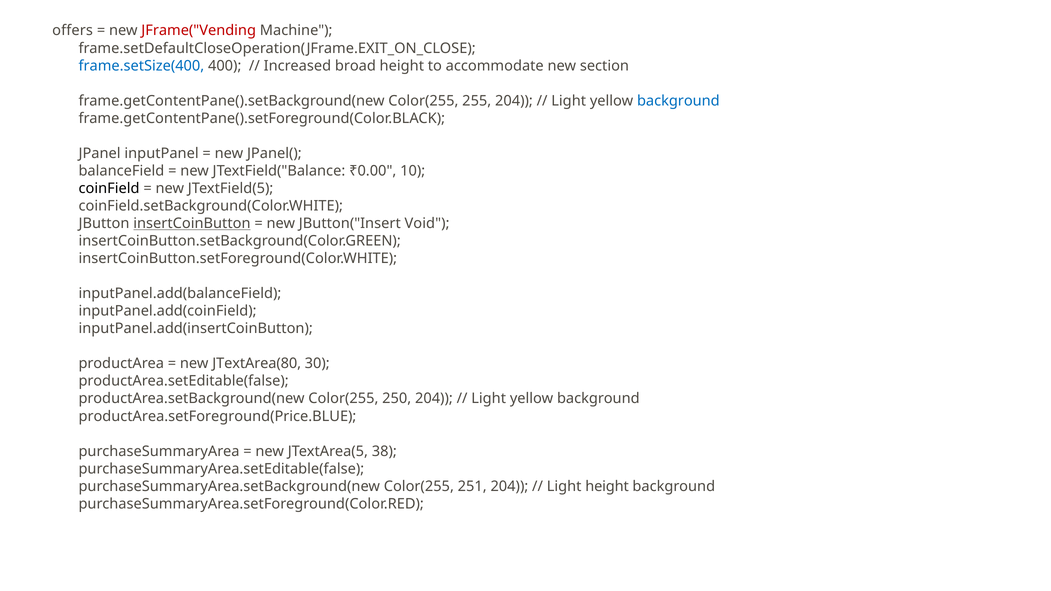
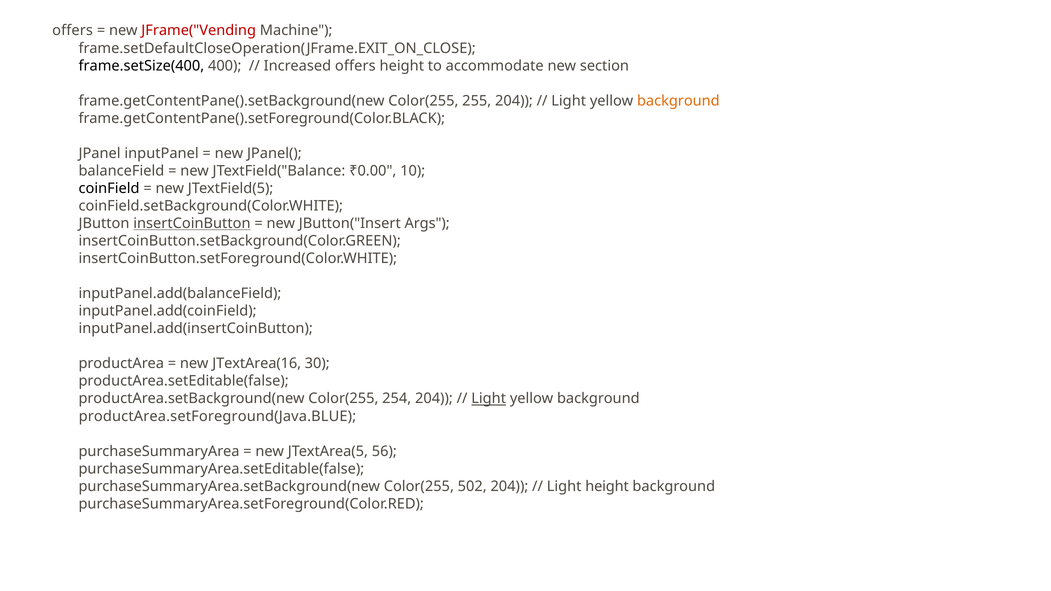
frame.setSize(400 colour: blue -> black (141, 66)
Increased broad: broad -> offers (355, 66)
background colour: blue -> orange (678, 101)
Void: Void -> Args (427, 224)
JTextArea(80: JTextArea(80 -> JTextArea(16 (257, 364)
250: 250 -> 254 (397, 399)
Light underline: none -> present (489, 399)
productArea.setForeground(Price.BLUE: productArea.setForeground(Price.BLUE -> productArea.setForeground(Java.BLUE (217, 416)
38: 38 -> 56 (384, 451)
251: 251 -> 502 (472, 486)
